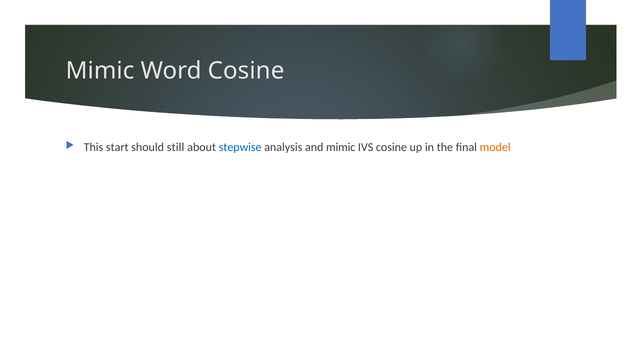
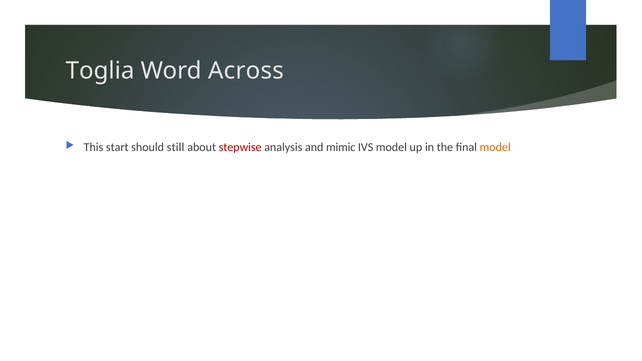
Mimic: Mimic -> Toglia (100, 71)
Word Cosine: Cosine -> Across (246, 71)
stepwise colour: blue -> red (240, 148)
IVS cosine: cosine -> model (391, 148)
